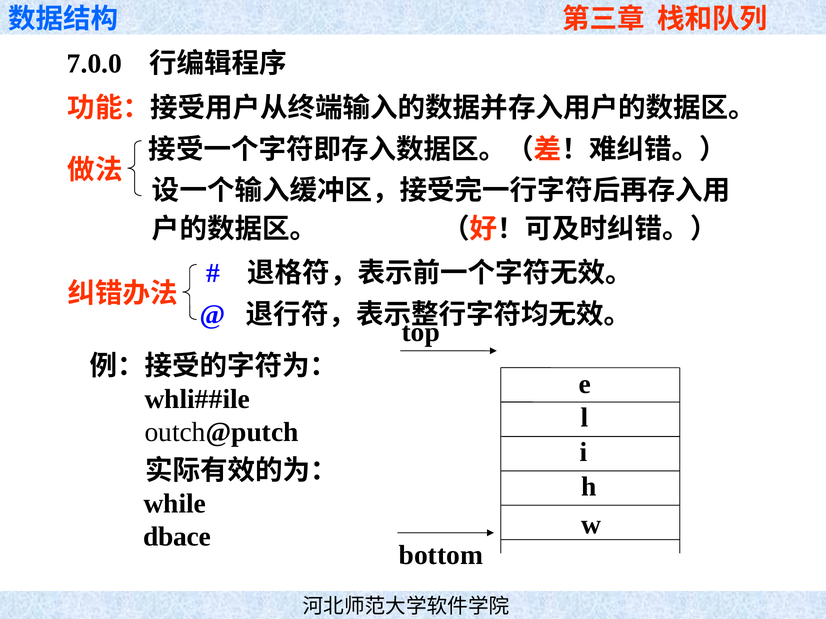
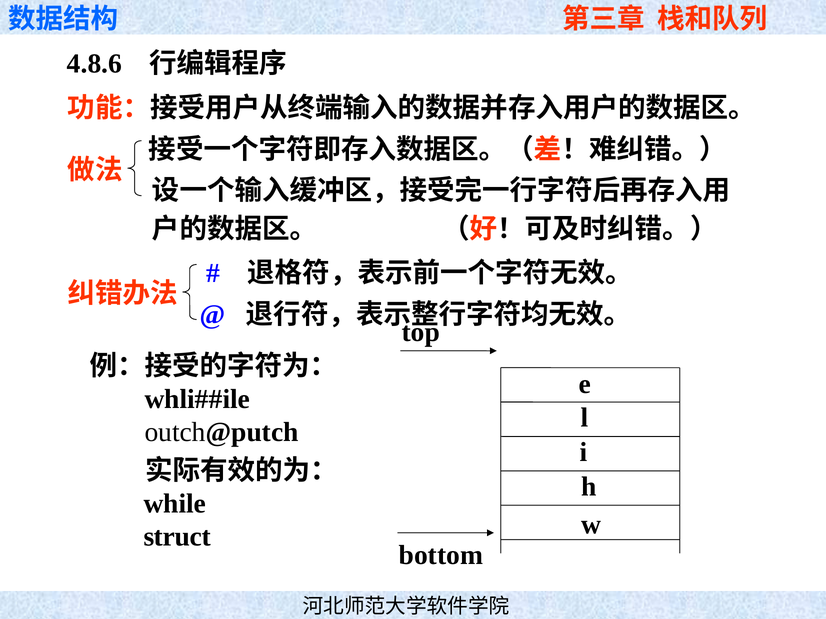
7.0.0: 7.0.0 -> 4.8.6 (95, 64)
dbace: dbace -> struct (177, 537)
